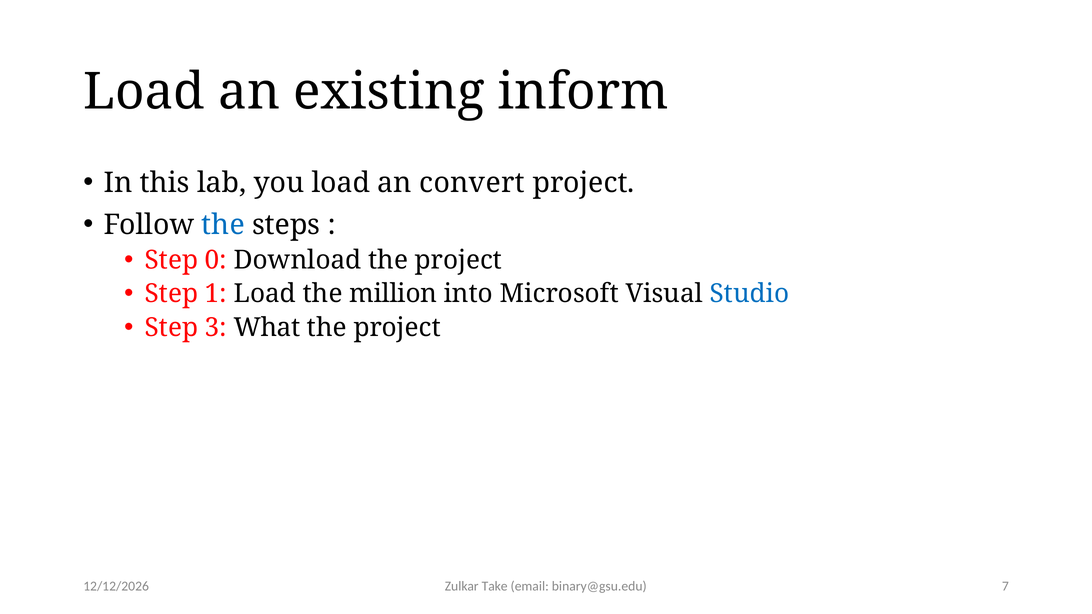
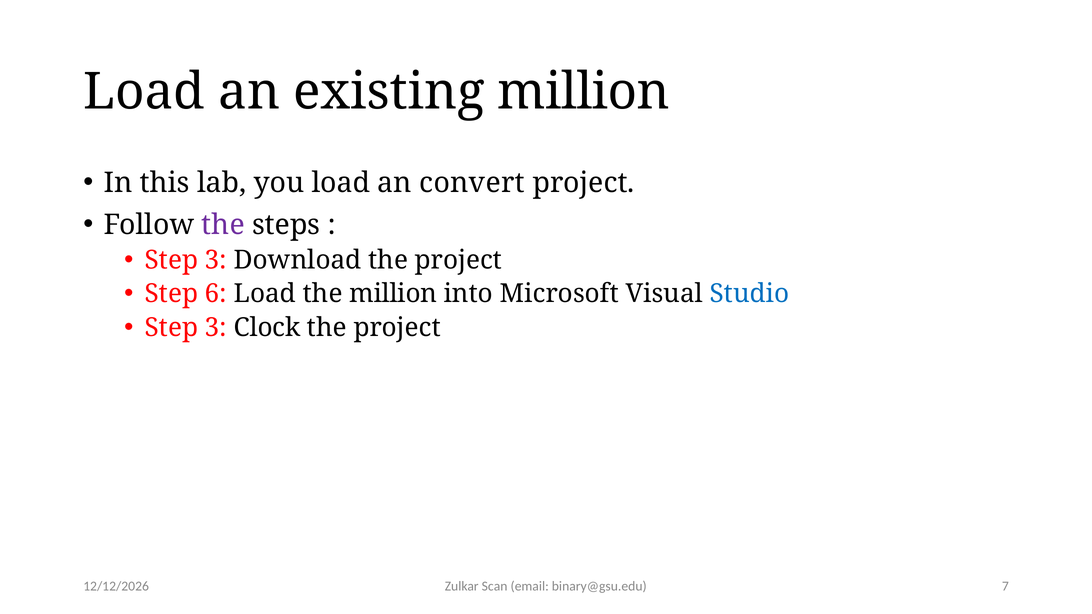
existing inform: inform -> million (584, 92)
the colour: blue -> purple (223, 225)
0: 0 -> 3 (216, 260)
1: 1 -> 6 (216, 294)
What: What -> Clock (267, 328)
Take: Take -> Scan (495, 586)
